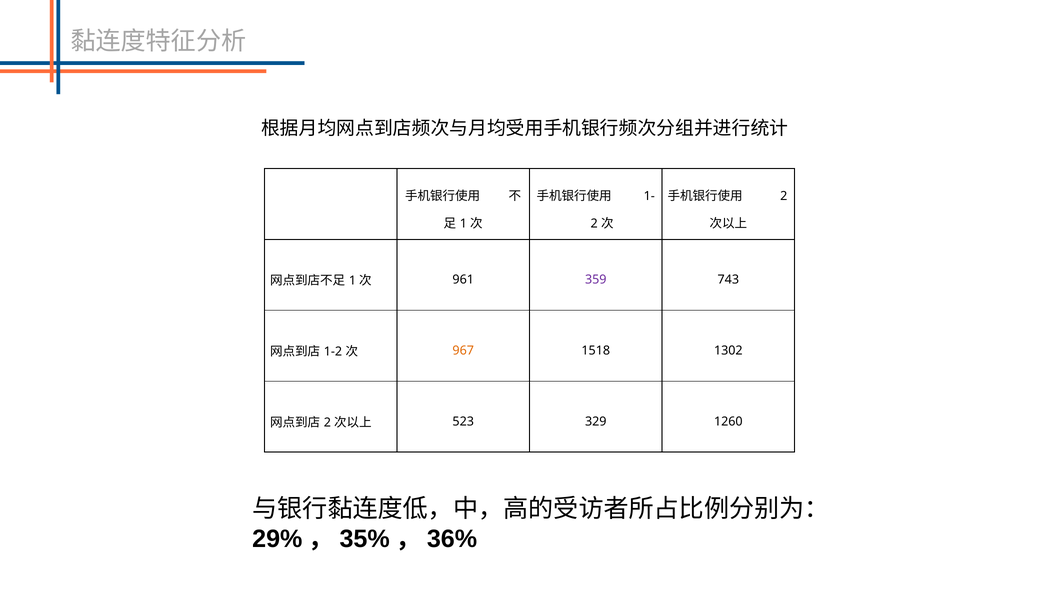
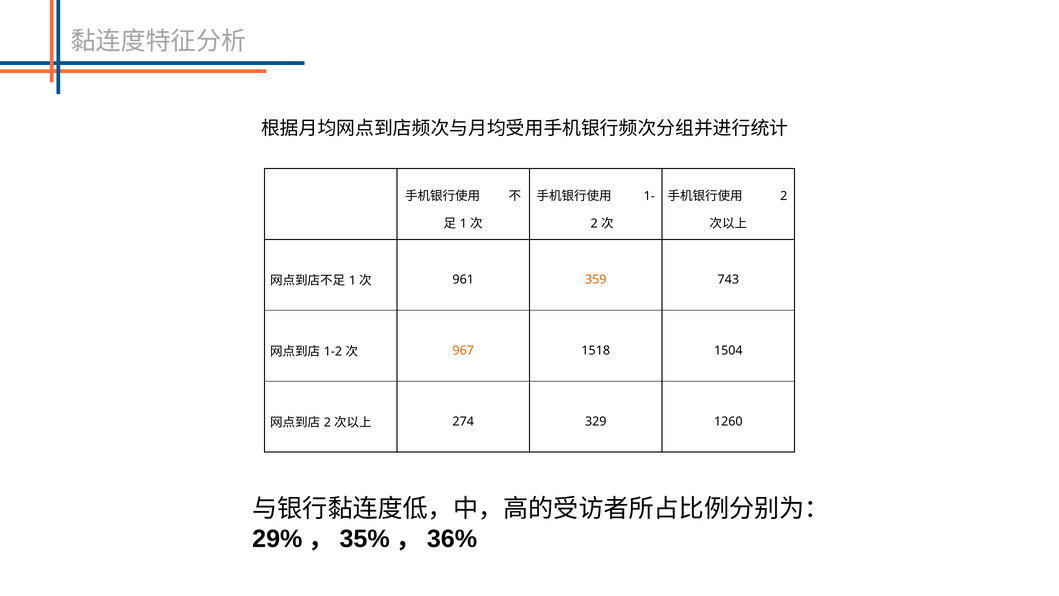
359 colour: purple -> orange (596, 280)
1302: 1302 -> 1504 (728, 351)
523: 523 -> 274 (463, 421)
